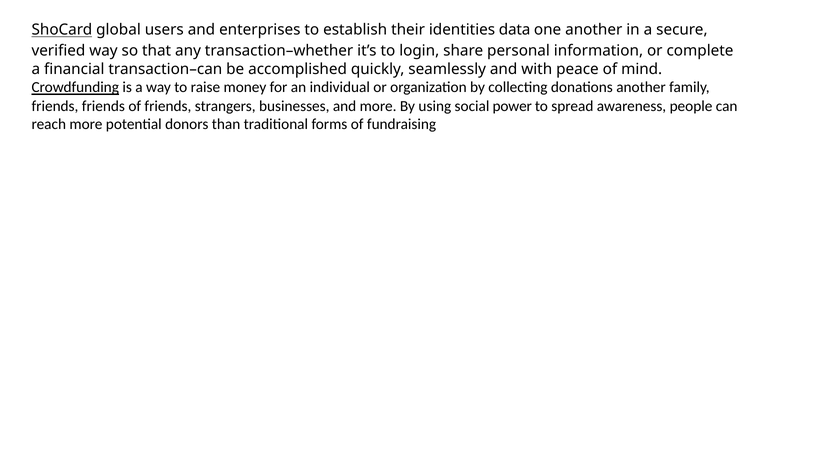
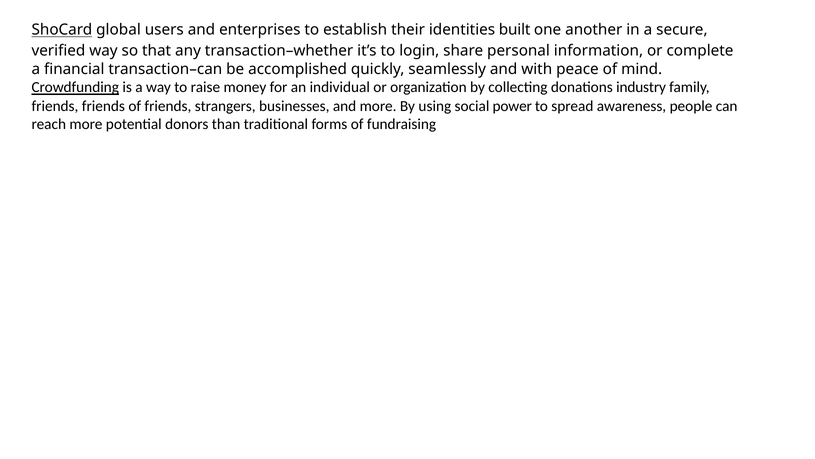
data: data -> built (515, 30)
donations another: another -> industry (641, 87)
